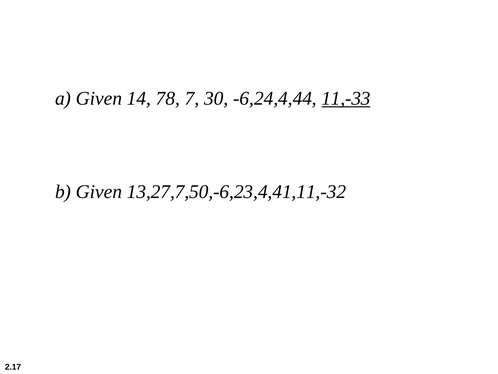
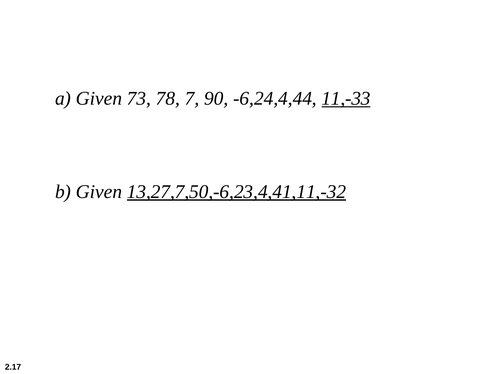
14: 14 -> 73 (139, 98)
30: 30 -> 90 (216, 98)
13,27,7,50,-6,23,4,41,11,-32 underline: none -> present (236, 191)
